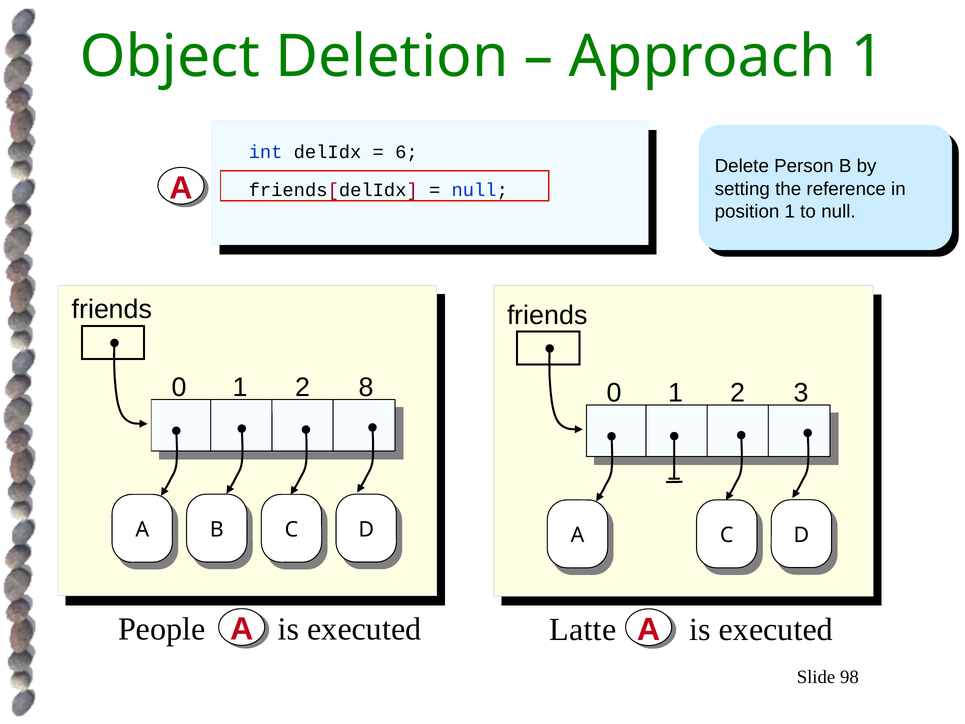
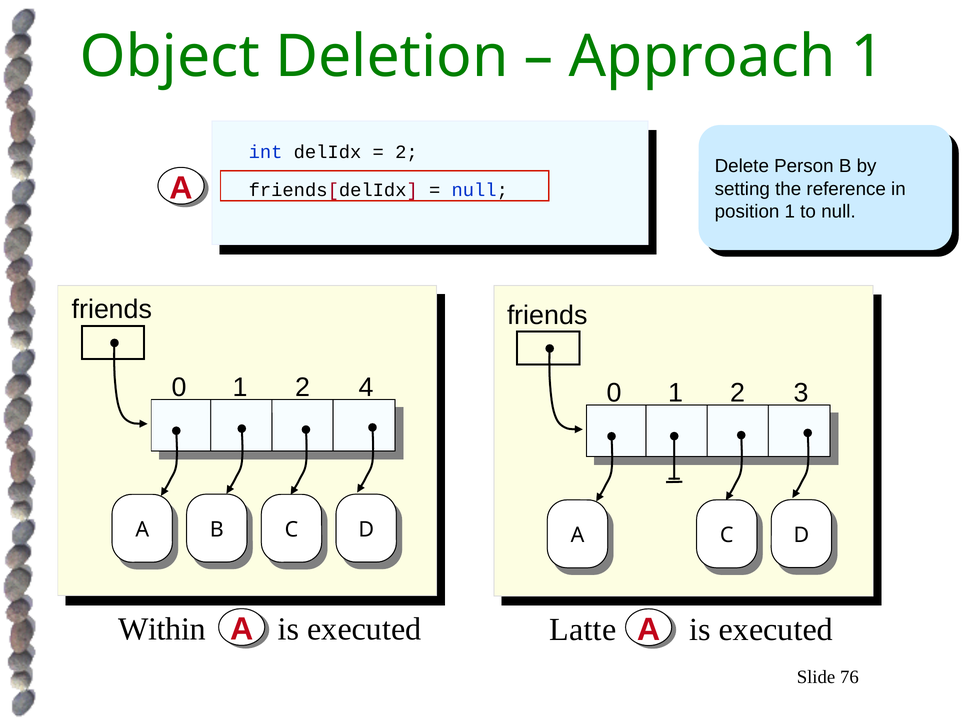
6: 6 -> 2 (406, 152)
8: 8 -> 4 (366, 387)
People: People -> Within (162, 629)
98: 98 -> 76 (849, 677)
